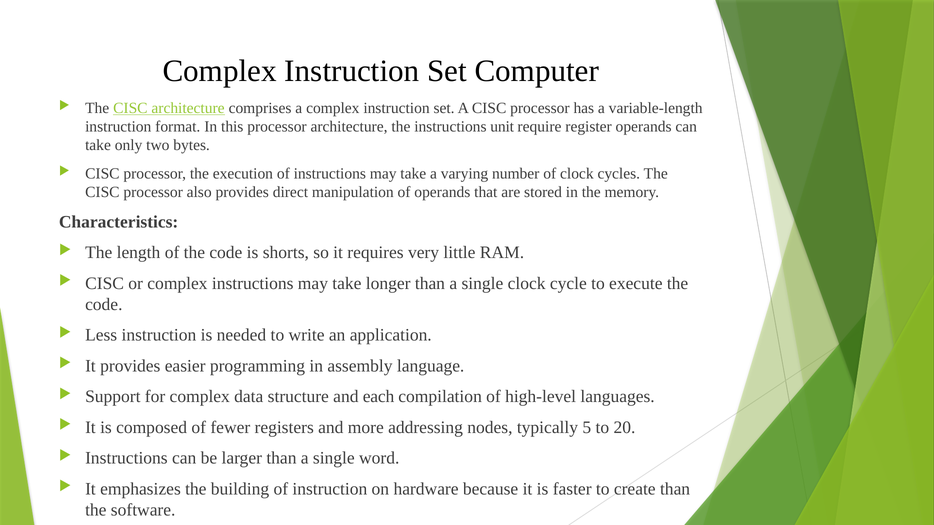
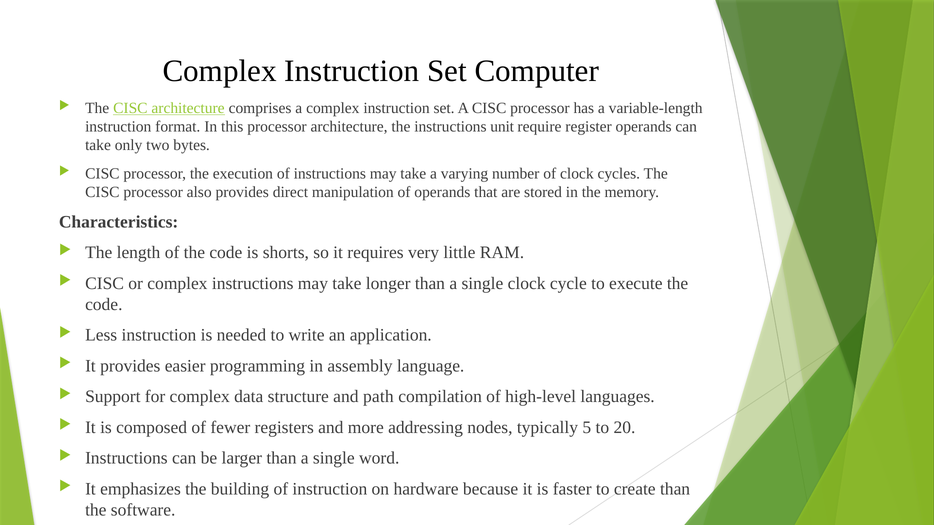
each: each -> path (378, 397)
